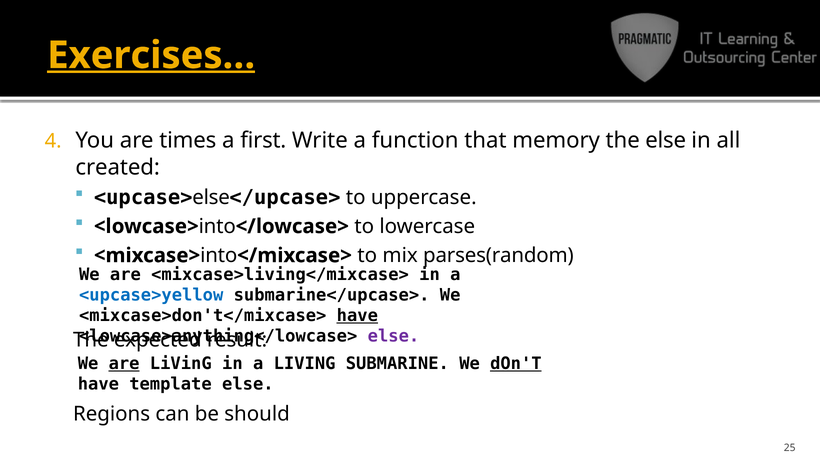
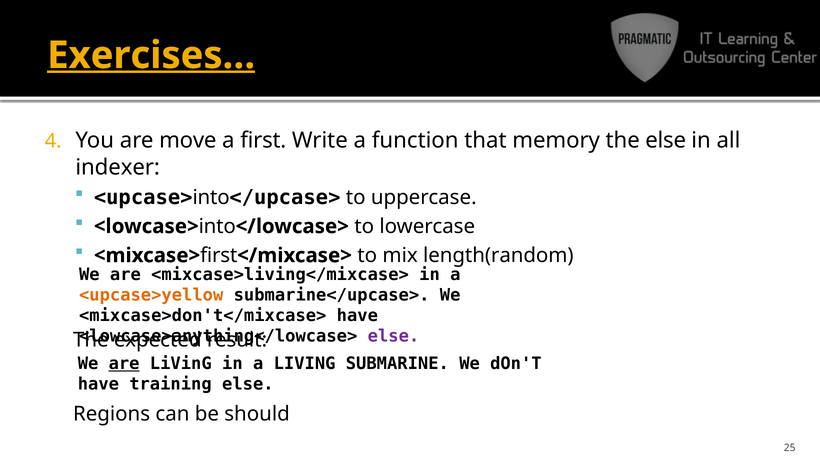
times: times -> move (188, 140)
created: created -> indexer (118, 167)
else: else -> into (211, 197)
into: into -> first (219, 255)
parses(random: parses(random -> length(random (498, 255)
<upcase>yellow colour: blue -> orange (151, 295)
have underline: present -> none (357, 315)
dOn'T underline: present -> none (516, 363)
template: template -> training (170, 384)
